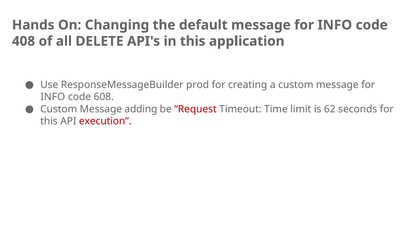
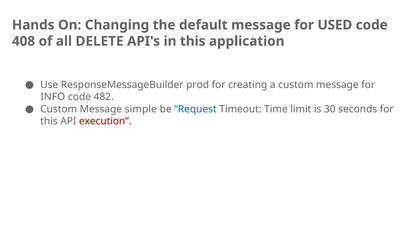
default message for INFO: INFO -> USED (335, 25)
608: 608 -> 482 (104, 97)
adding: adding -> simple (141, 109)
Request colour: red -> blue (195, 109)
62: 62 -> 30 (330, 109)
